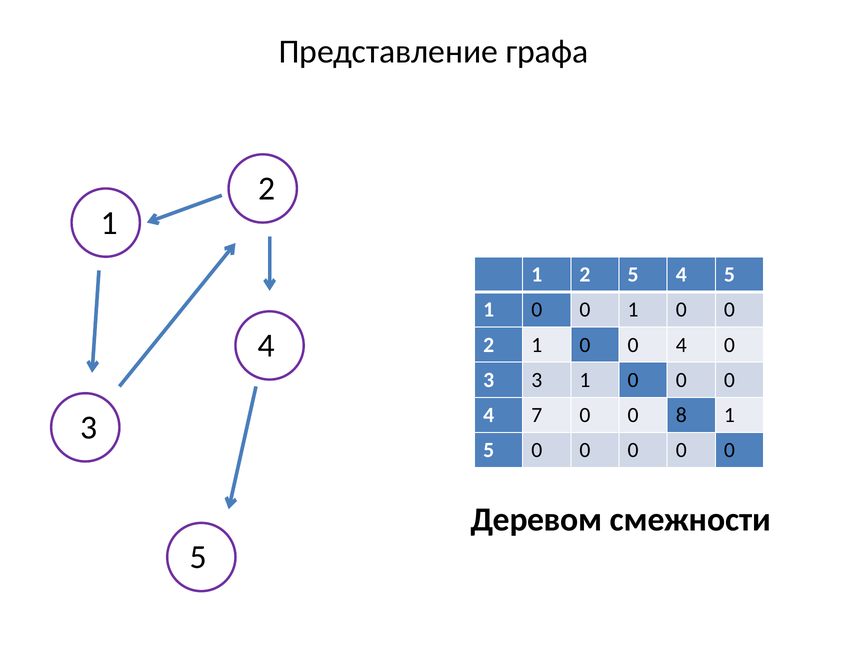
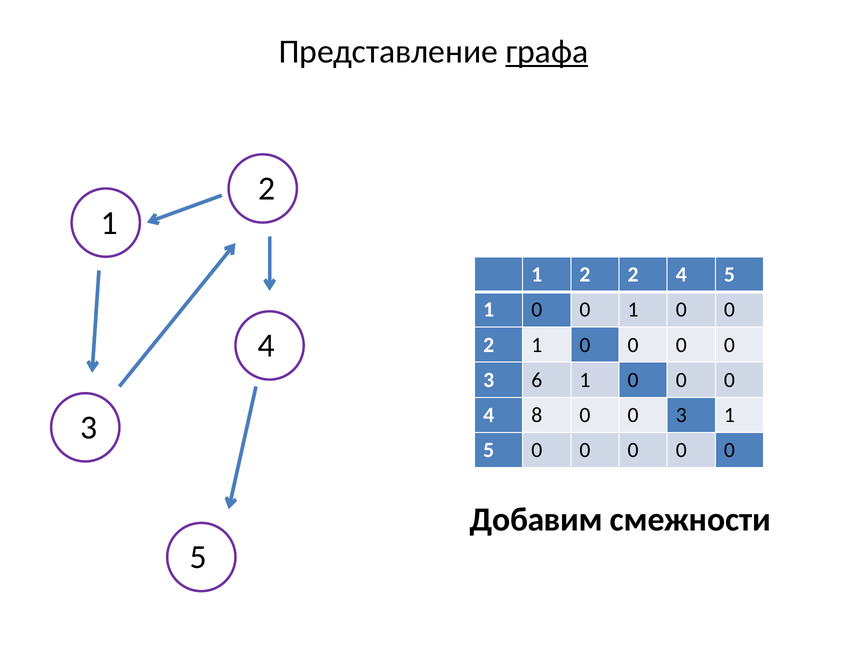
графа underline: none -> present (547, 52)
2 5: 5 -> 2 (633, 275)
4: 4 -> 0 (681, 345)
3 3: 3 -> 6 (537, 380)
7: 7 -> 8 (537, 415)
8: 8 -> 3 (681, 415)
Деревом: Деревом -> Добавим (536, 520)
